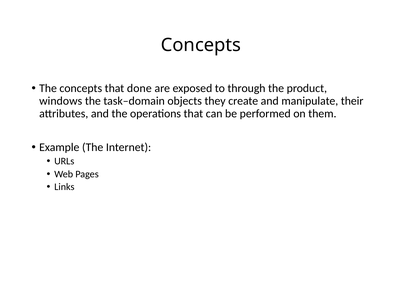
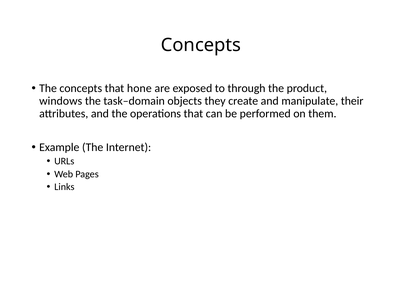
done: done -> hone (139, 89)
